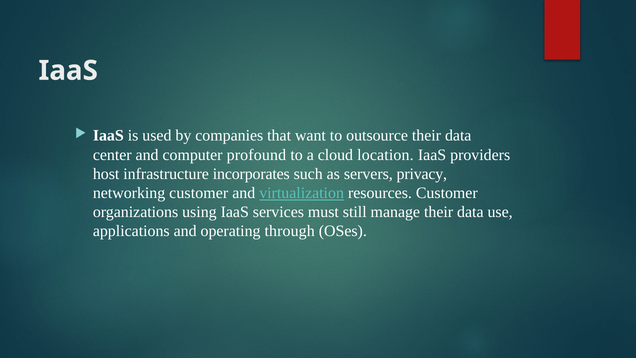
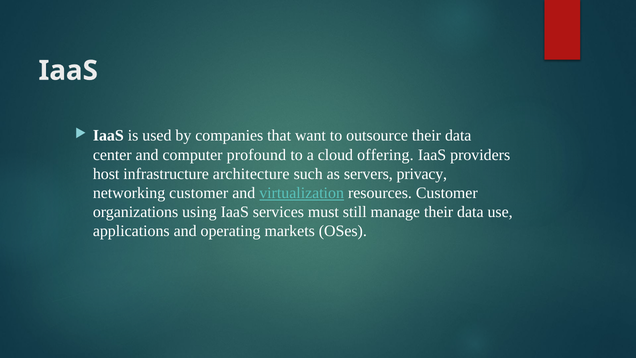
location: location -> offering (385, 155)
incorporates: incorporates -> architecture (251, 174)
through: through -> markets (290, 231)
